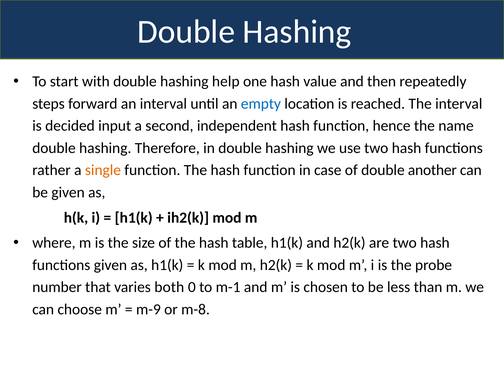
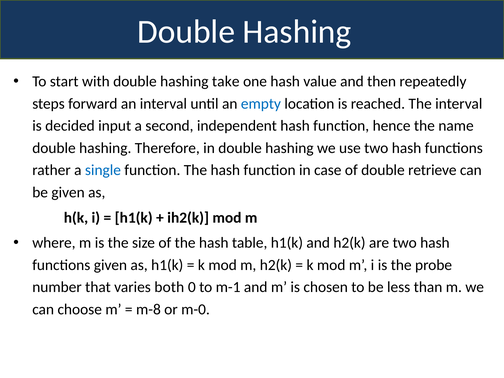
help: help -> take (226, 82)
single colour: orange -> blue (103, 170)
another: another -> retrieve (432, 170)
m-9: m-9 -> m-8 (148, 309)
m-8: m-8 -> m-0 (196, 309)
